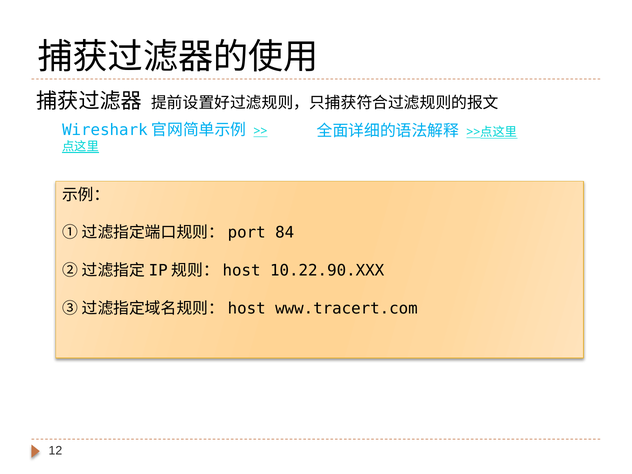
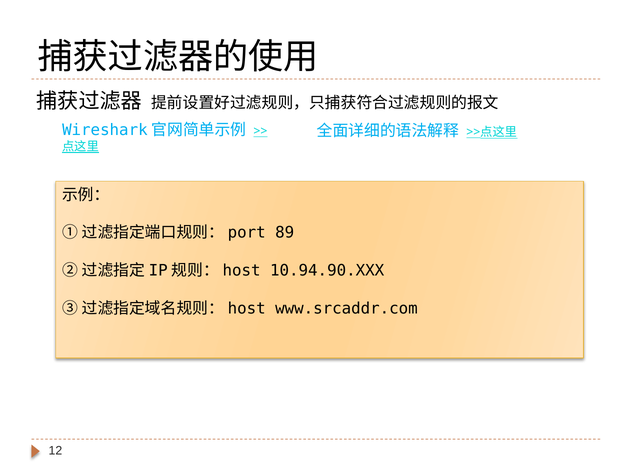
84: 84 -> 89 (285, 233)
10.22.90.XXX: 10.22.90.XXX -> 10.94.90.XXX (327, 271)
www.tracert.com: www.tracert.com -> www.srcaddr.com (346, 309)
